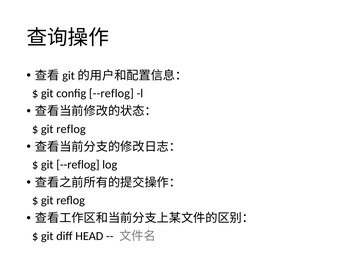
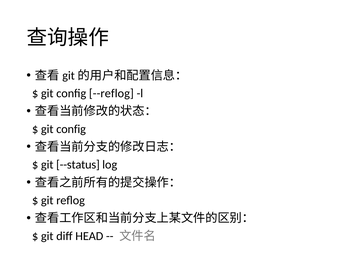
reflog: reflog -> config (71, 129)
git --reflog: --reflog -> --status (78, 165)
